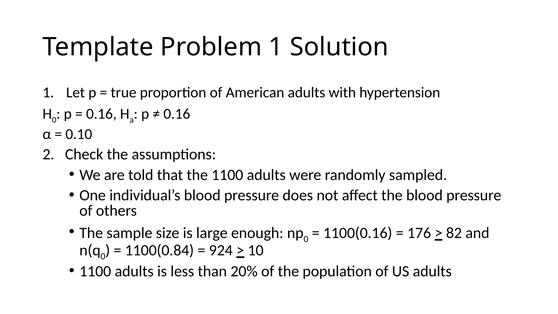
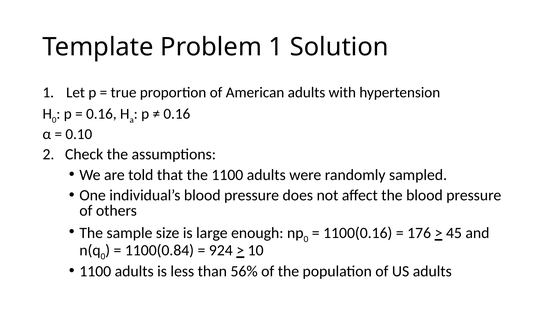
82: 82 -> 45 (454, 233)
20%: 20% -> 56% (244, 271)
